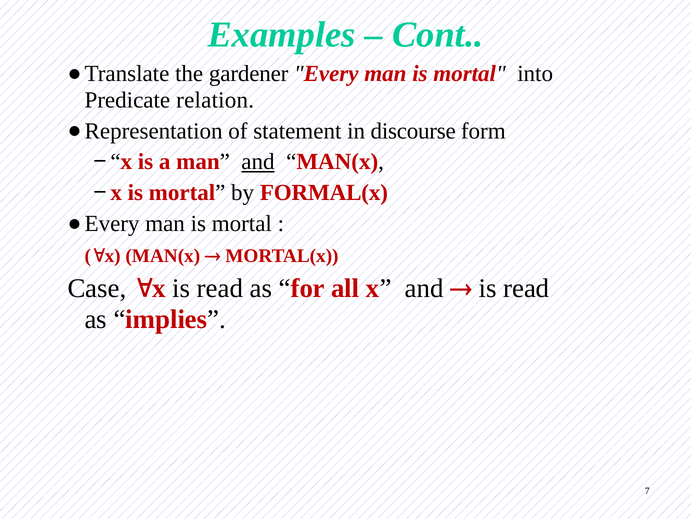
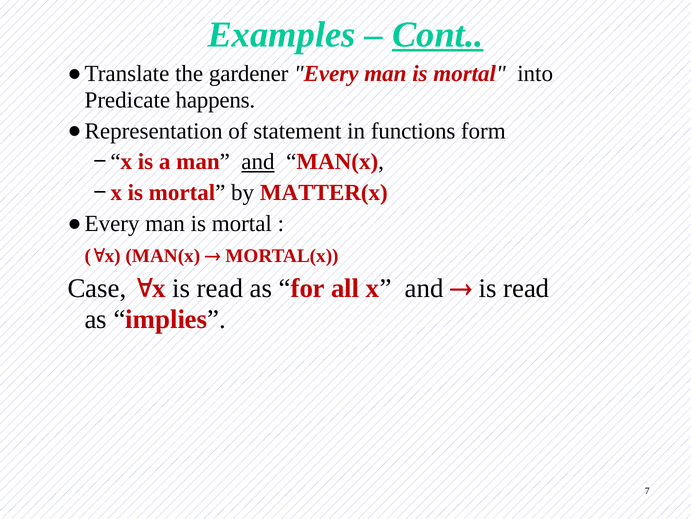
Cont underline: none -> present (438, 35)
relation: relation -> happens (215, 100)
discourse: discourse -> functions (413, 131)
FORMAL(x: FORMAL(x -> MATTER(x (324, 192)
